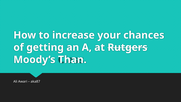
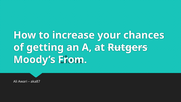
Than: Than -> From (72, 60)
